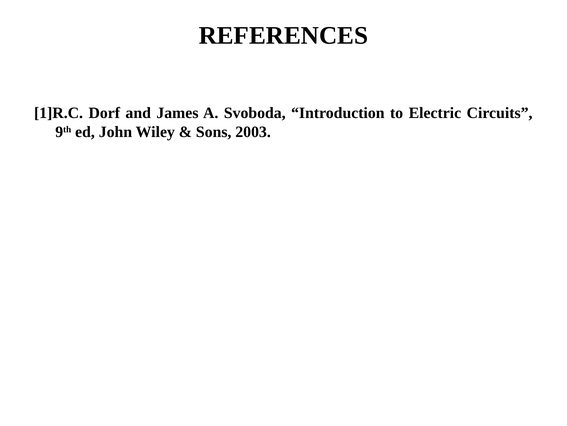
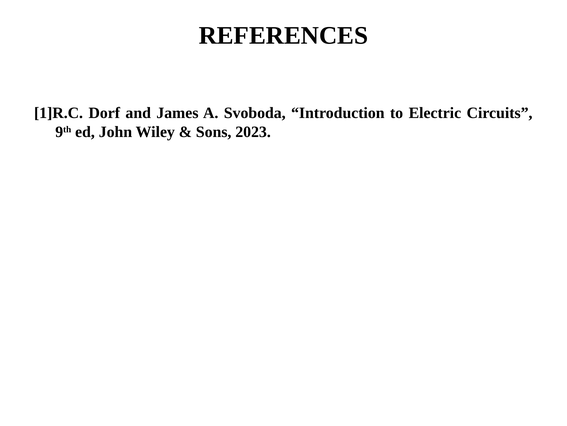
2003: 2003 -> 2023 (253, 132)
